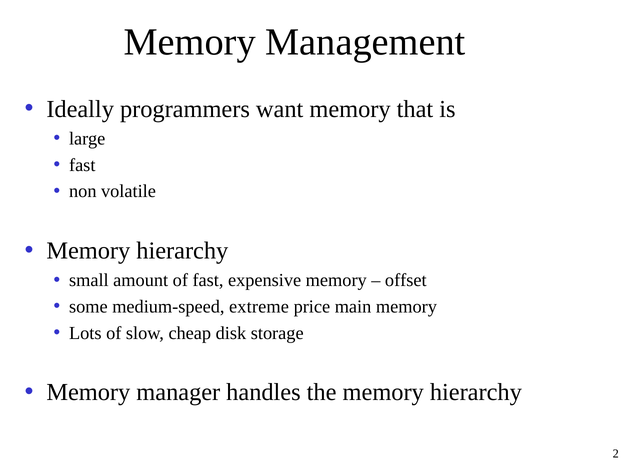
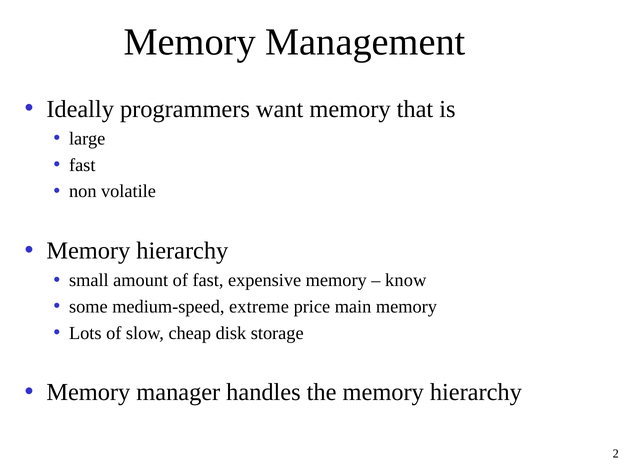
offset: offset -> know (406, 280)
